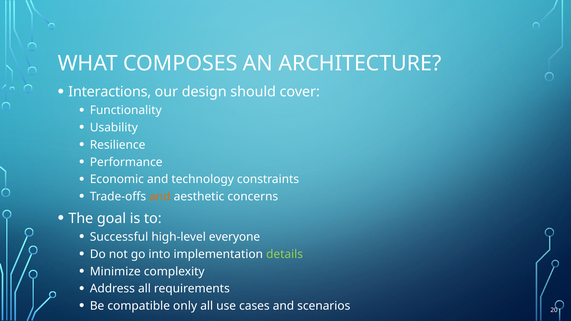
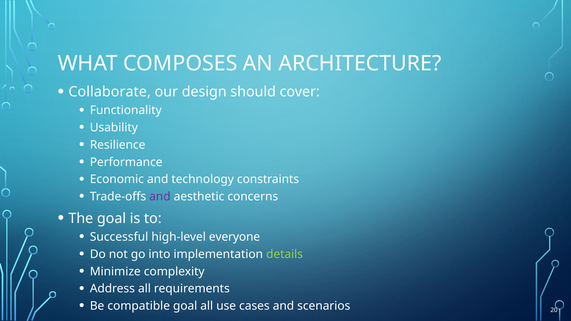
Interactions: Interactions -> Collaborate (110, 92)
and colour: orange -> purple (160, 197)
compatible only: only -> goal (185, 306)
